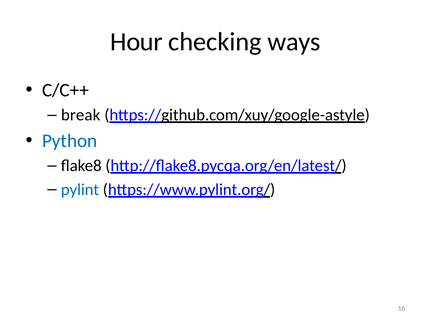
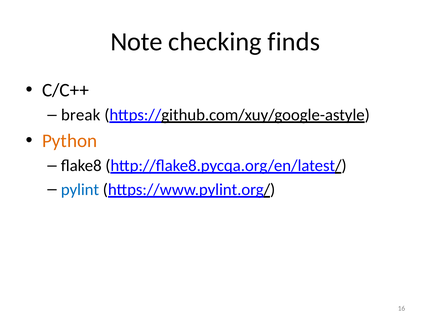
Hour: Hour -> Note (136, 42)
ways: ways -> finds (294, 42)
Python colour: blue -> orange (70, 141)
